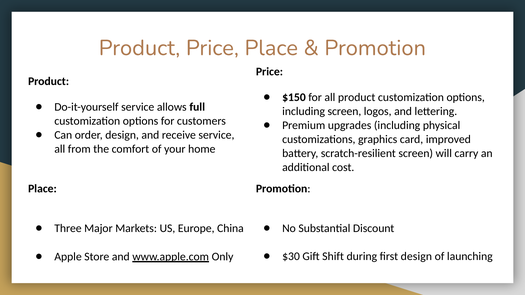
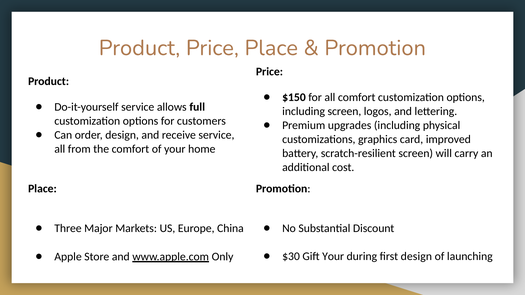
all product: product -> comfort (357, 97)
Gift Shift: Shift -> Your (333, 257)
